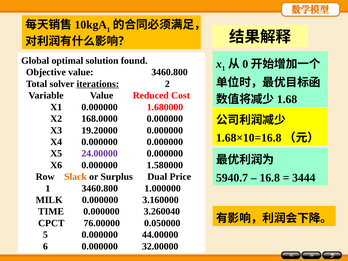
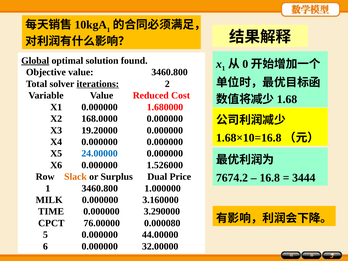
Global underline: none -> present (35, 61)
24.00000 colour: purple -> blue (100, 154)
1.580000: 1.580000 -> 1.526000 (165, 165)
5940.7: 5940.7 -> 7674.2 (232, 178)
3.260040: 3.260040 -> 3.290000 (162, 212)
0.050000: 0.050000 -> 0.000080 (162, 223)
